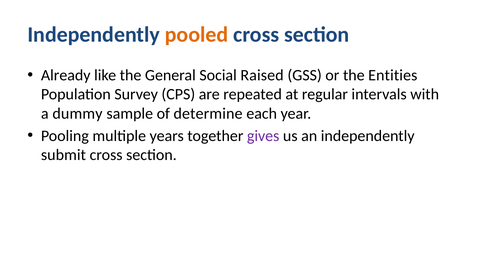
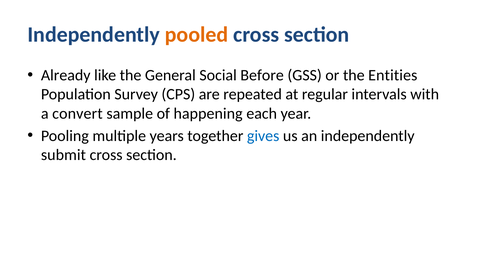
Raised: Raised -> Before (262, 75)
dummy: dummy -> convert (77, 113)
determine: determine -> happening (208, 113)
gives colour: purple -> blue (263, 136)
